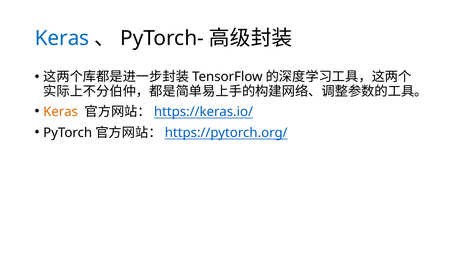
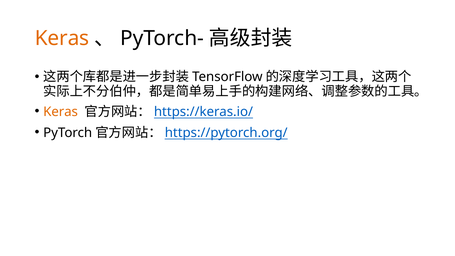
Keras colour: blue -> orange (62, 38)
